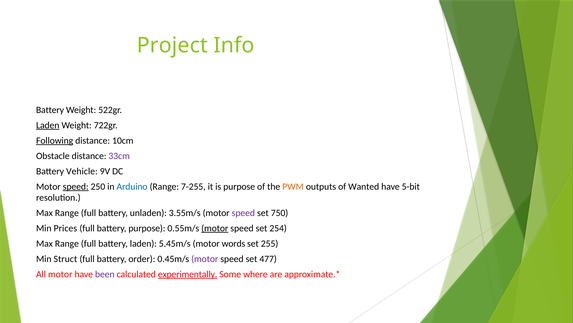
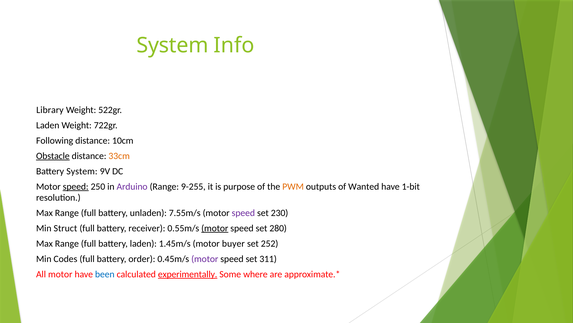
Project: Project -> System (172, 45)
Battery: Battery -> Library (50, 110)
Laden underline: present -> none (48, 125)
Following underline: present -> none (55, 140)
Obstacle underline: none -> present (53, 156)
33cm colour: purple -> orange (119, 156)
Battery Vehicle: Vehicle -> System (82, 171)
Arduino colour: blue -> purple (132, 186)
7-255: 7-255 -> 9-255 (193, 186)
5-bit: 5-bit -> 1-bit (411, 186)
3.55m/s: 3.55m/s -> 7.55m/s (185, 212)
750: 750 -> 230 (280, 212)
Prices: Prices -> Struct (65, 228)
battery purpose: purpose -> receiver (147, 228)
254: 254 -> 280 (278, 228)
5.45m/s: 5.45m/s -> 1.45m/s (175, 243)
words: words -> buyer (233, 243)
255: 255 -> 252 (270, 243)
Struct: Struct -> Codes (65, 258)
477: 477 -> 311 (268, 258)
been colour: purple -> blue (105, 274)
